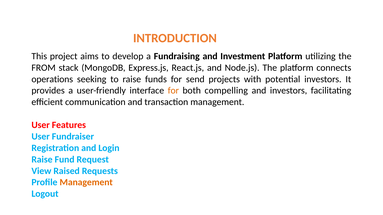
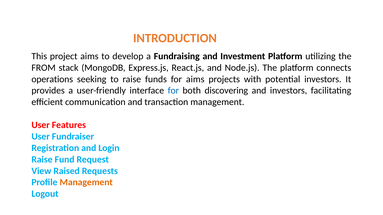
for send: send -> aims (195, 79)
for colour: orange -> blue (173, 91)
compelling: compelling -> discovering (226, 91)
